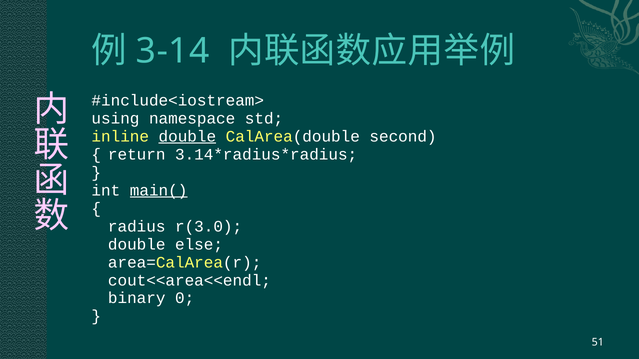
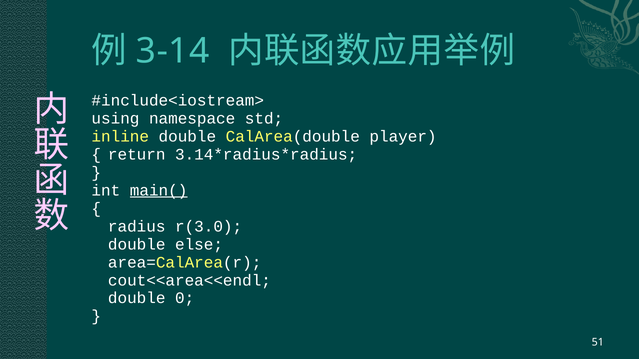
double underline: present -> none (187, 136)
second: second -> player (403, 136)
binary: binary -> double (137, 299)
